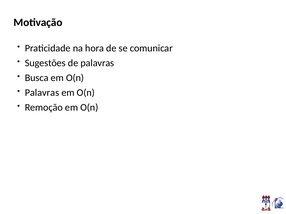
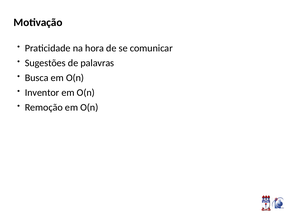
Palavras: Palavras -> Inventor (42, 93)
